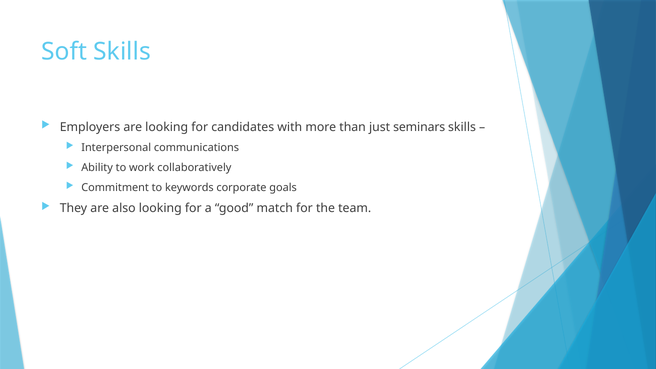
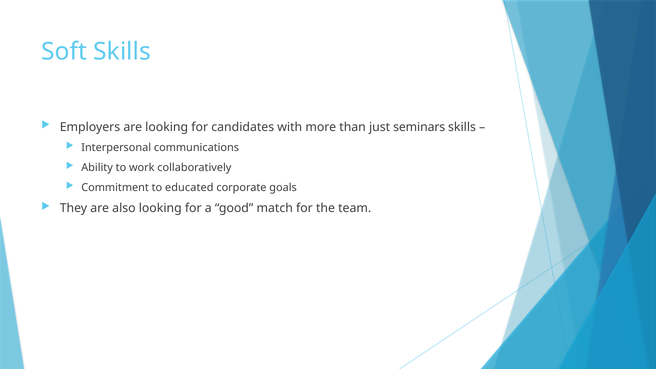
keywords: keywords -> educated (189, 188)
